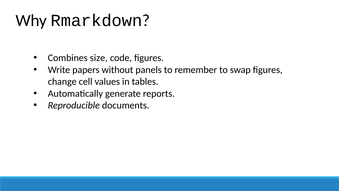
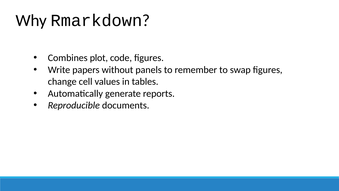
size: size -> plot (99, 58)
